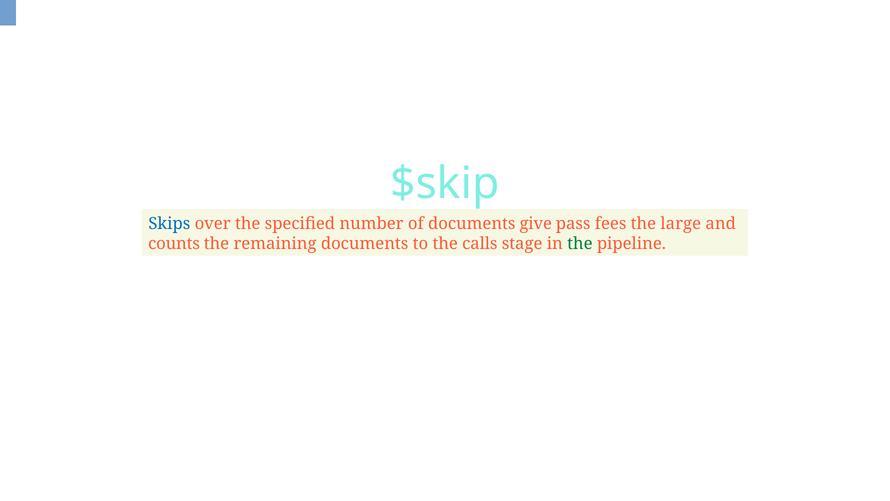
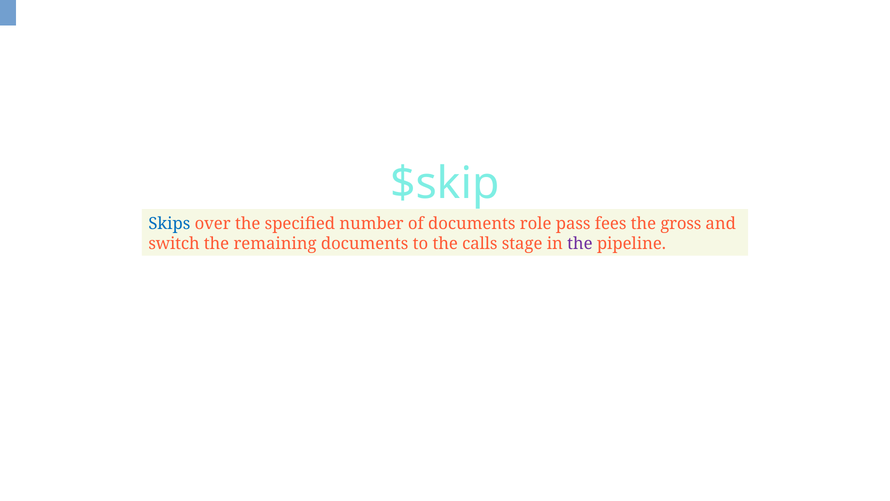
give: give -> role (536, 223)
large: large -> gross (681, 223)
counts: counts -> switch (174, 243)
the colour: green -> purple (580, 243)
